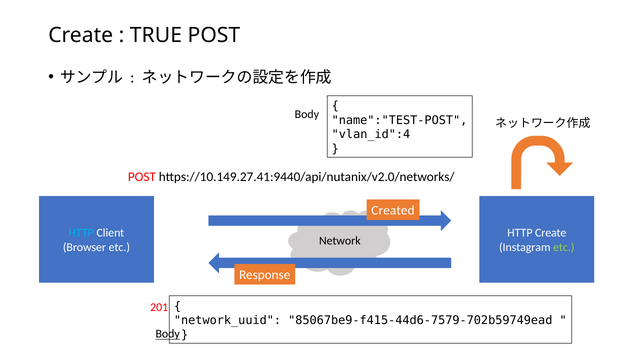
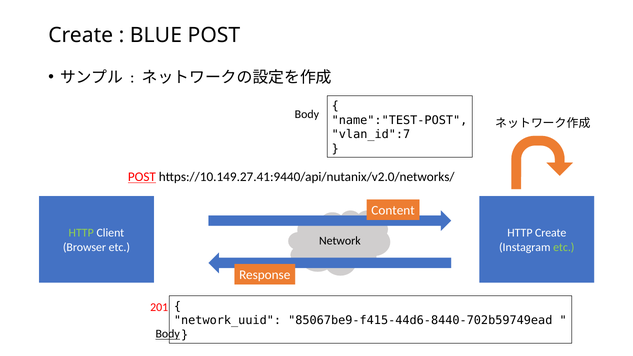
TRUE: TRUE -> BLUE (156, 35)
vlan_id":4: vlan_id":4 -> vlan_id":7 (371, 134)
POST underline: none -> present (142, 177)
Created: Created -> Content (393, 211)
HTTP colour: light blue -> light green (81, 233)
85067be9-f415-44d6-7579-702b59749ead: 85067be9-f415-44d6-7579-702b59749ead -> 85067be9-f415-44d6-8440-702b59749ead (420, 321)
